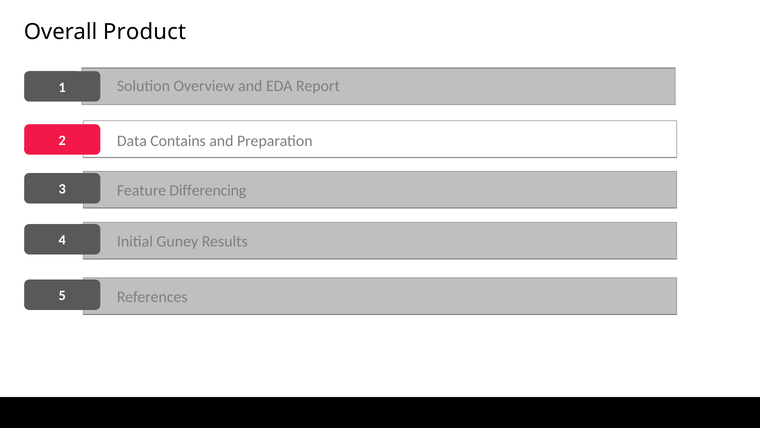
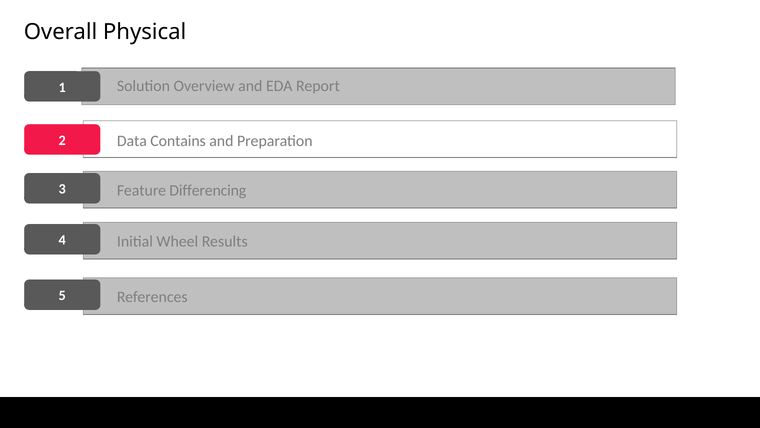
Product: Product -> Physical (145, 32)
Guney: Guney -> Wheel (177, 241)
